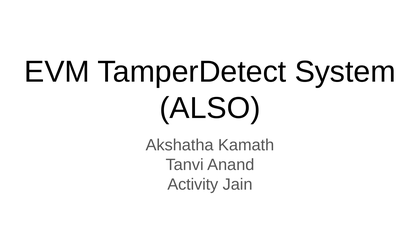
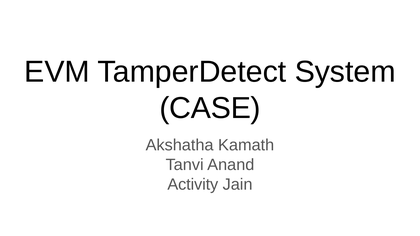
ALSO: ALSO -> CASE (210, 108)
